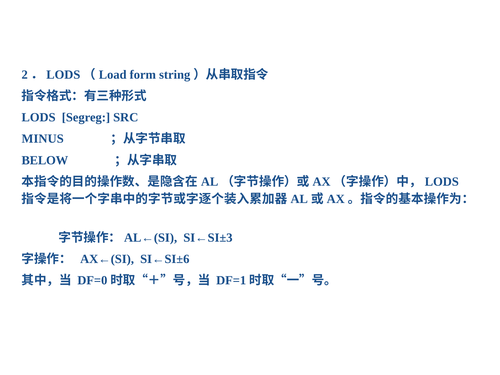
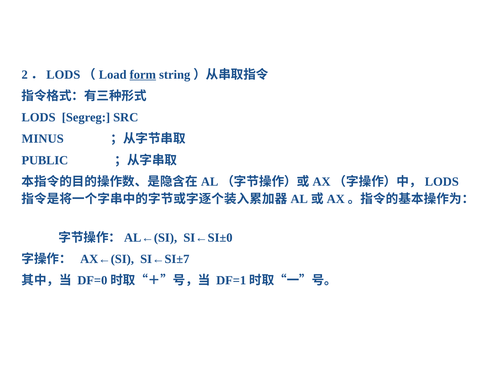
form underline: none -> present (143, 75)
BELOW: BELOW -> PUBLIC (45, 160)
SI←SI±3: SI←SI±3 -> SI←SI±0 (208, 238)
SI←SI±6: SI←SI±6 -> SI←SI±7 (165, 259)
